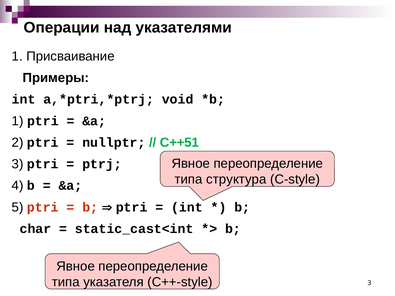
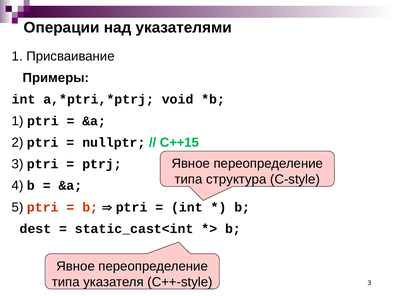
C++51: C++51 -> C++15 (179, 143)
сhar: сhar -> dest (35, 229)
